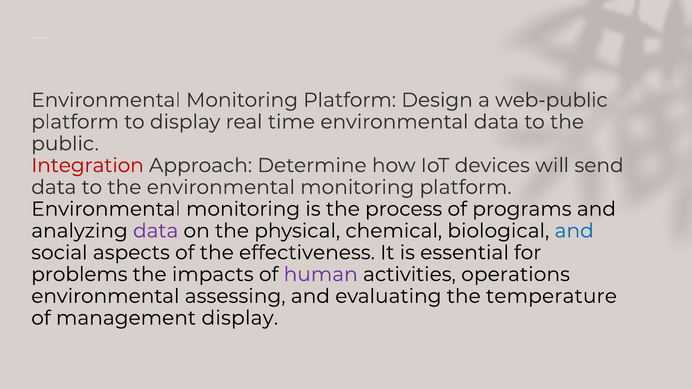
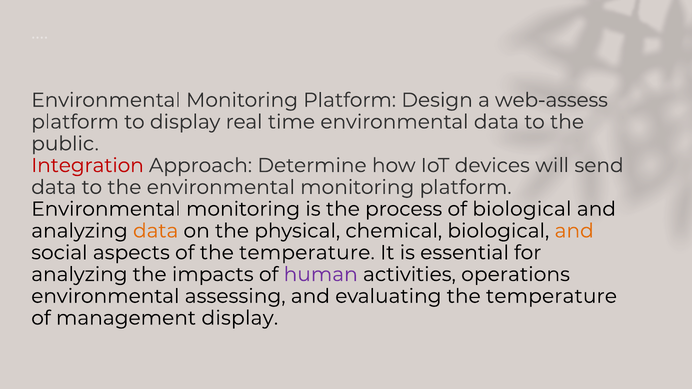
web-public: web-public -> web-assess (551, 100)
of programs: programs -> biological (522, 209)
data colour: purple -> orange (156, 231)
and colour: blue -> orange (574, 231)
of the effectiveness: effectiveness -> temperature (307, 253)
problems: problems -> analyzing (79, 275)
